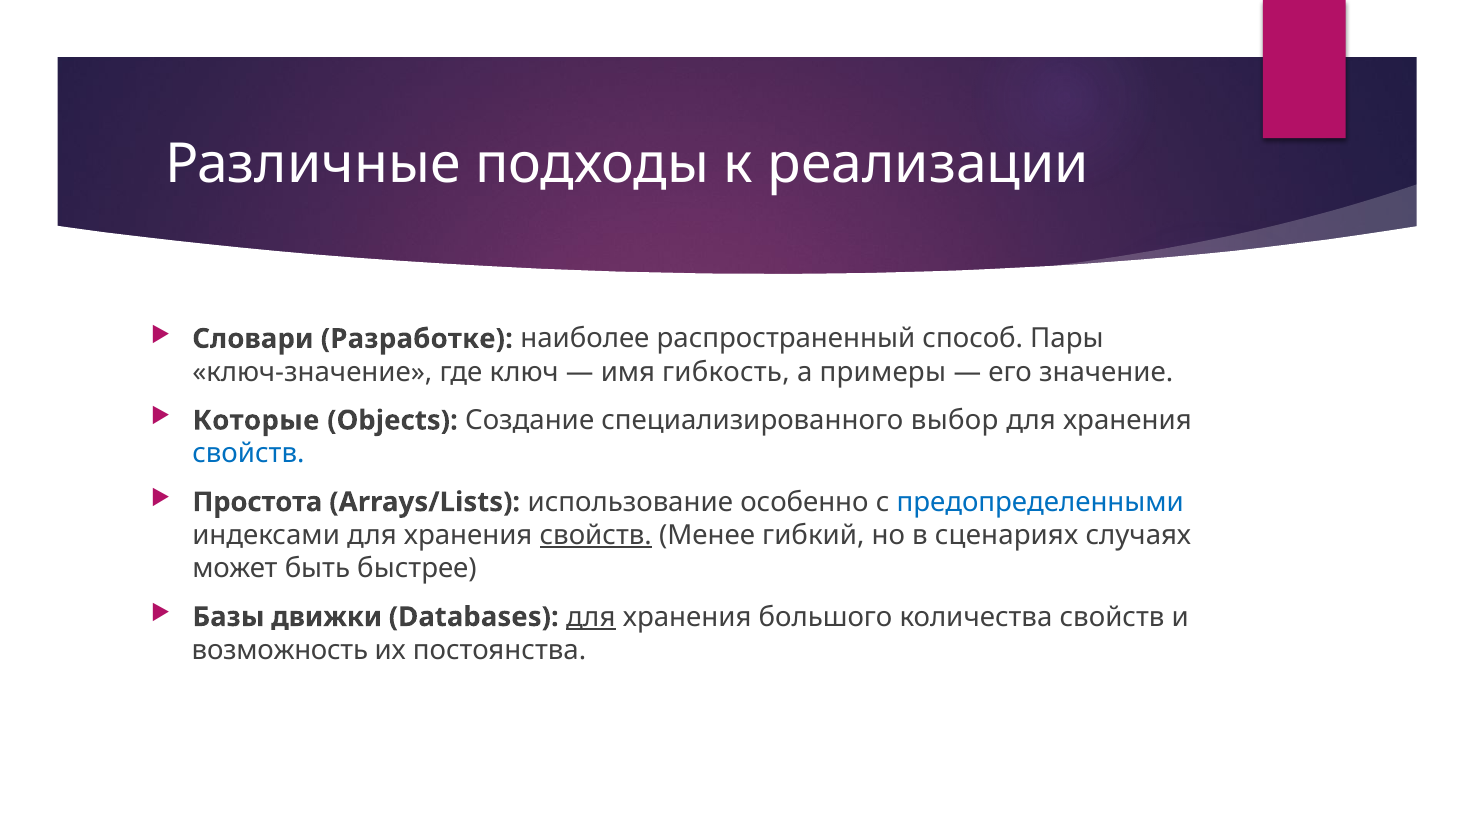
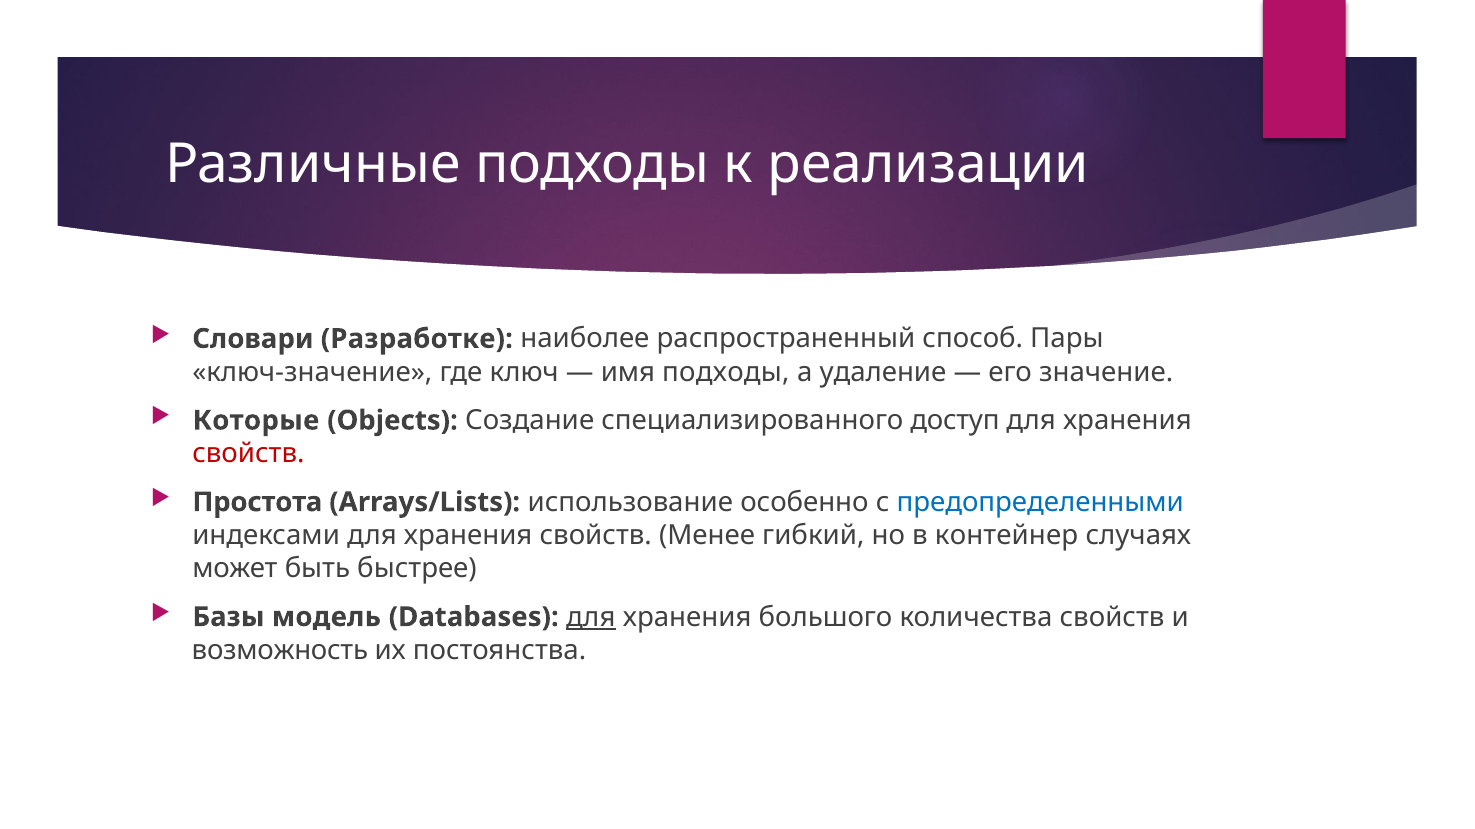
имя гибкость: гибкость -> подходы (726, 372)
примеры: примеры -> удаление (883, 372)
выбор: выбор -> доступ (955, 421)
свойств colour: blue -> red (248, 454)
свойств underline: present -> none (596, 536)
сценариях: сценариях -> контейнер (1007, 536)
движки: движки -> модель (326, 617)
